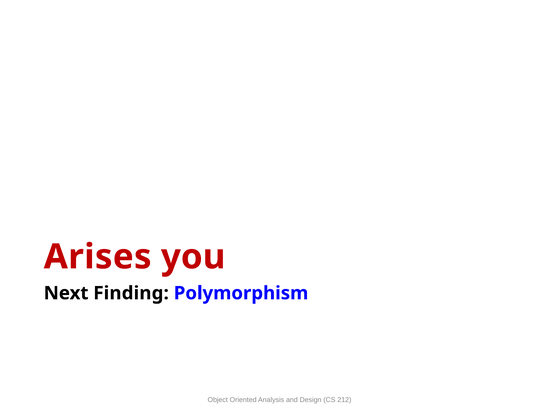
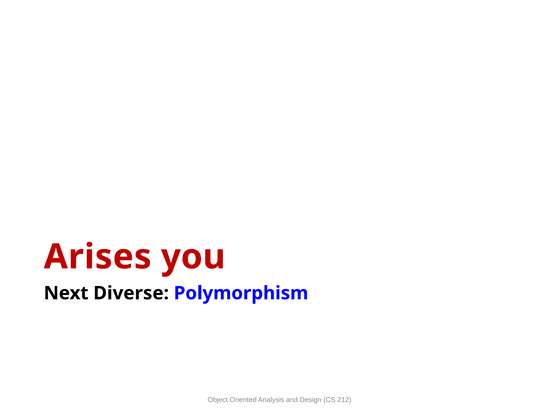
Finding: Finding -> Diverse (131, 293)
